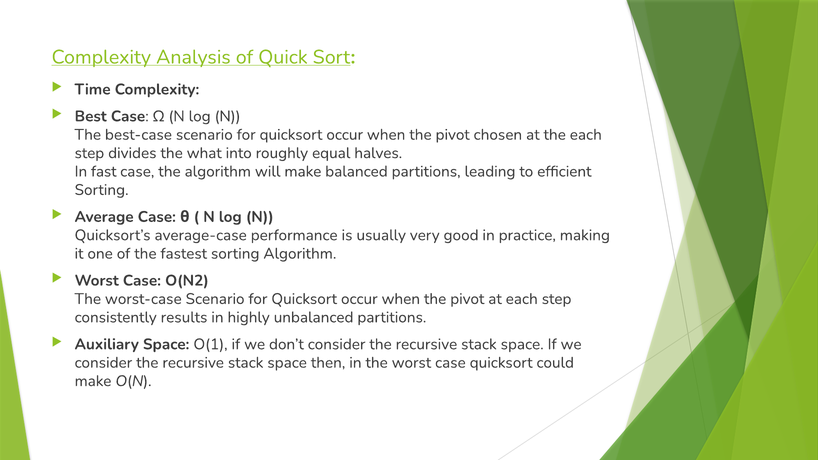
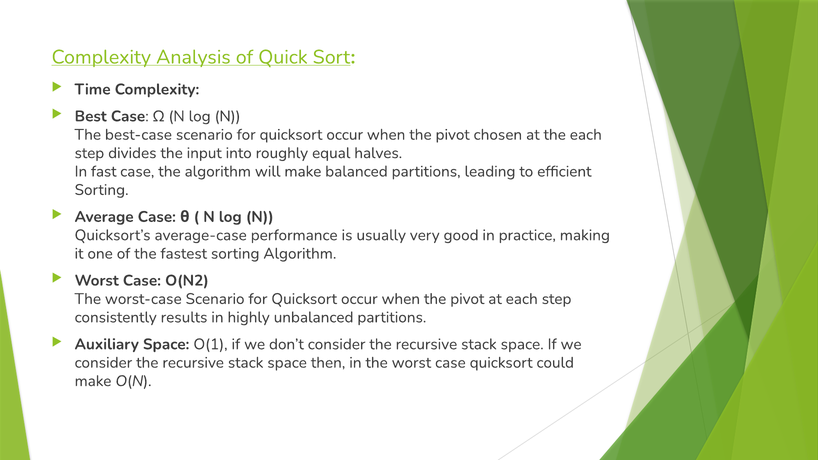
what: what -> input (204, 153)
